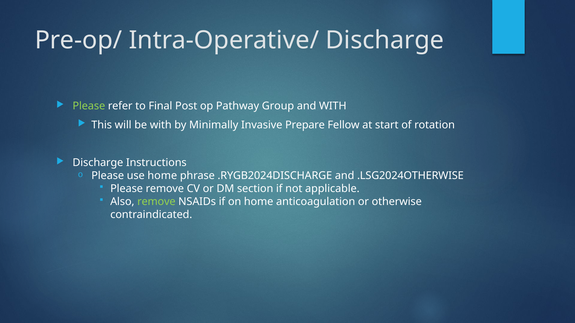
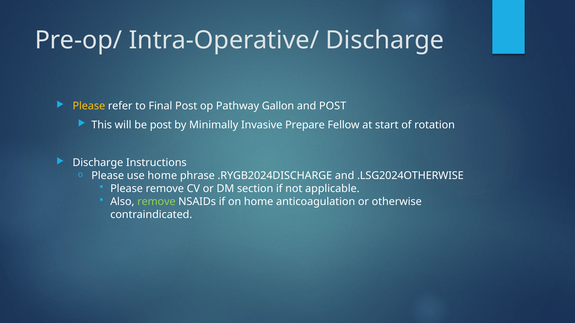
Please colour: light green -> yellow (89, 106)
Group: Group -> Gallon (278, 106)
and WITH: WITH -> POST (333, 106)
be with: with -> post (161, 125)
